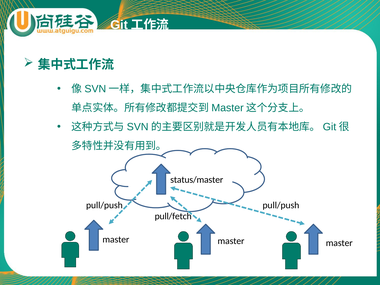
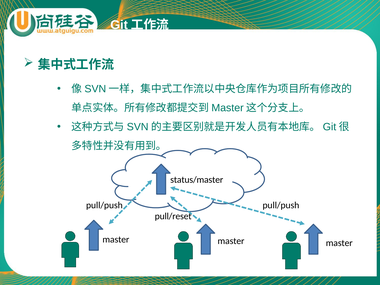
pull/fetch: pull/fetch -> pull/reset (173, 216)
